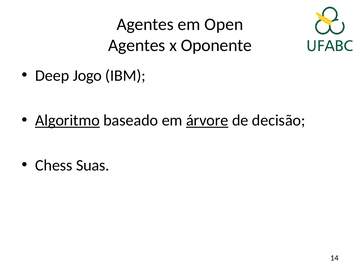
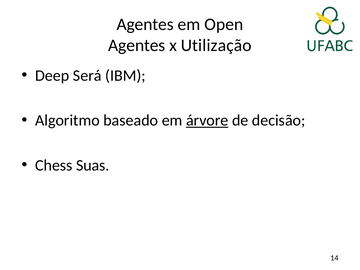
Oponente: Oponente -> Utilização (216, 45)
Jogo: Jogo -> Será (87, 76)
Algoritmo underline: present -> none (67, 120)
